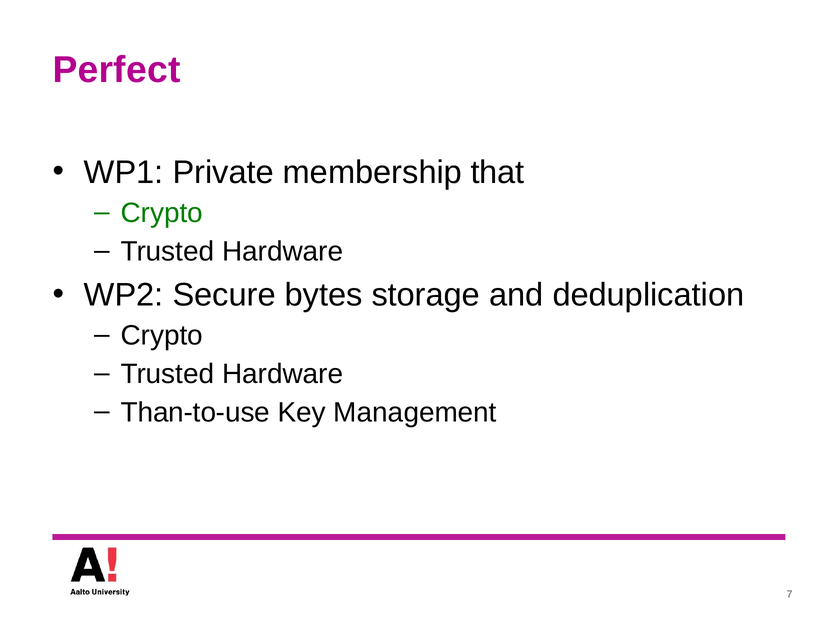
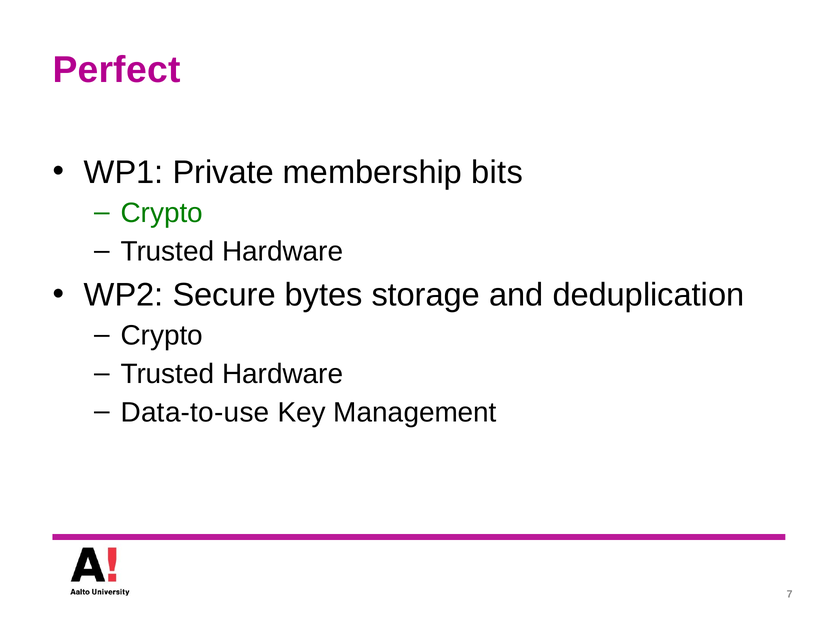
that: that -> bits (497, 172)
Than-to-use: Than-to-use -> Data-to-use (195, 412)
